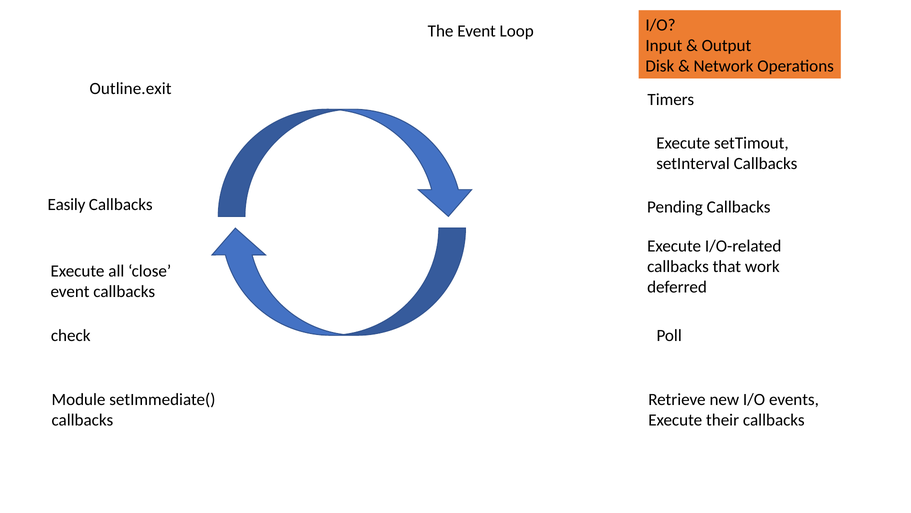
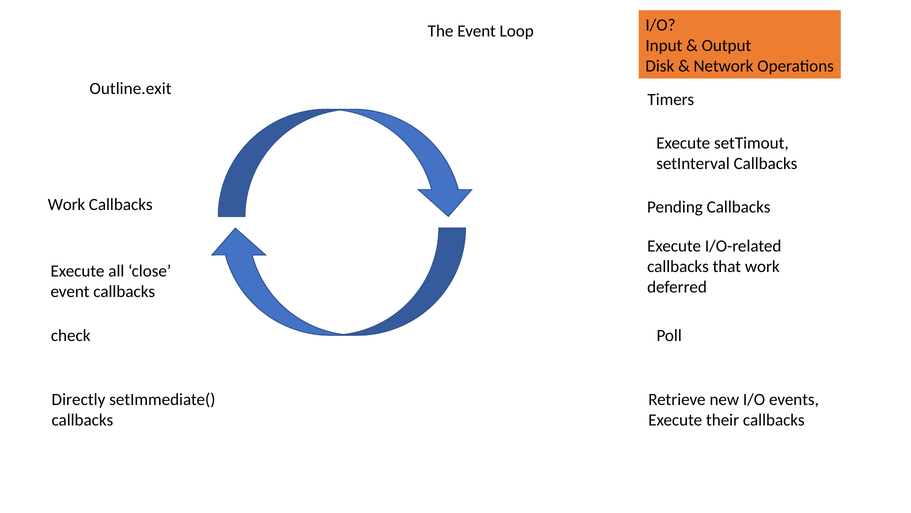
Easily: Easily -> Work (66, 204)
Module: Module -> Directly (78, 399)
